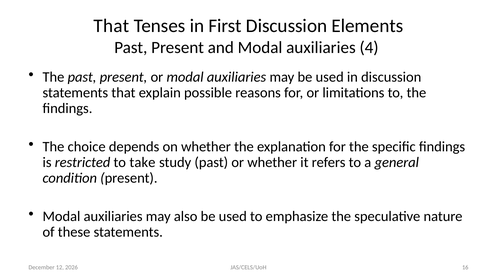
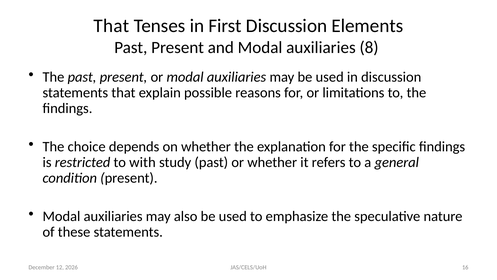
4: 4 -> 8 (369, 47)
take: take -> with (142, 162)
